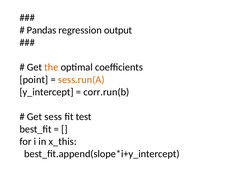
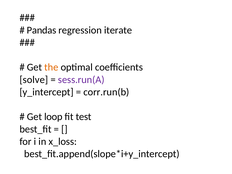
output: output -> iterate (118, 30)
point: point -> solve (34, 80)
sess.run(A colour: orange -> purple (81, 80)
sess: sess -> loop (53, 117)
x_this: x_this -> x_loss (63, 141)
